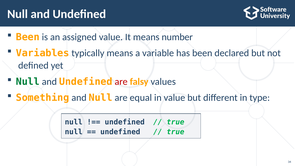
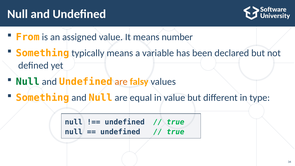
Been: Been -> From (28, 37)
Variables: Variables -> Something (43, 53)
are colour: red -> orange (121, 82)
